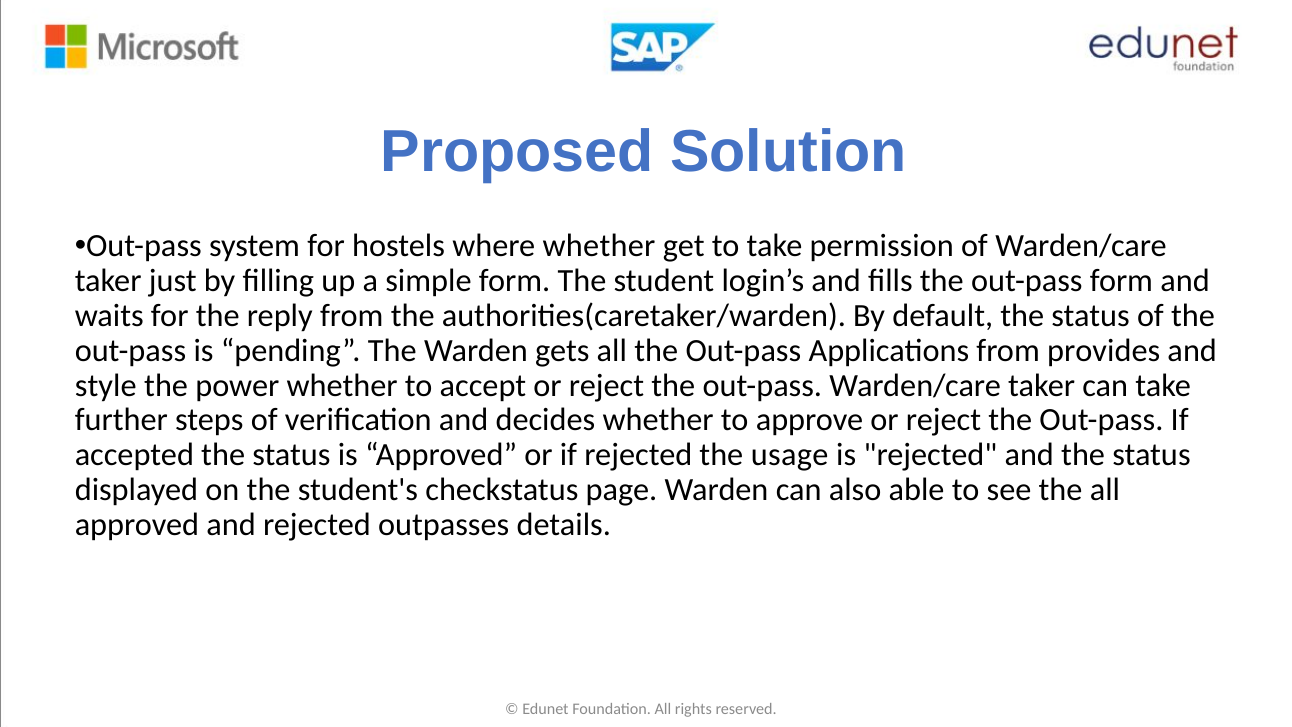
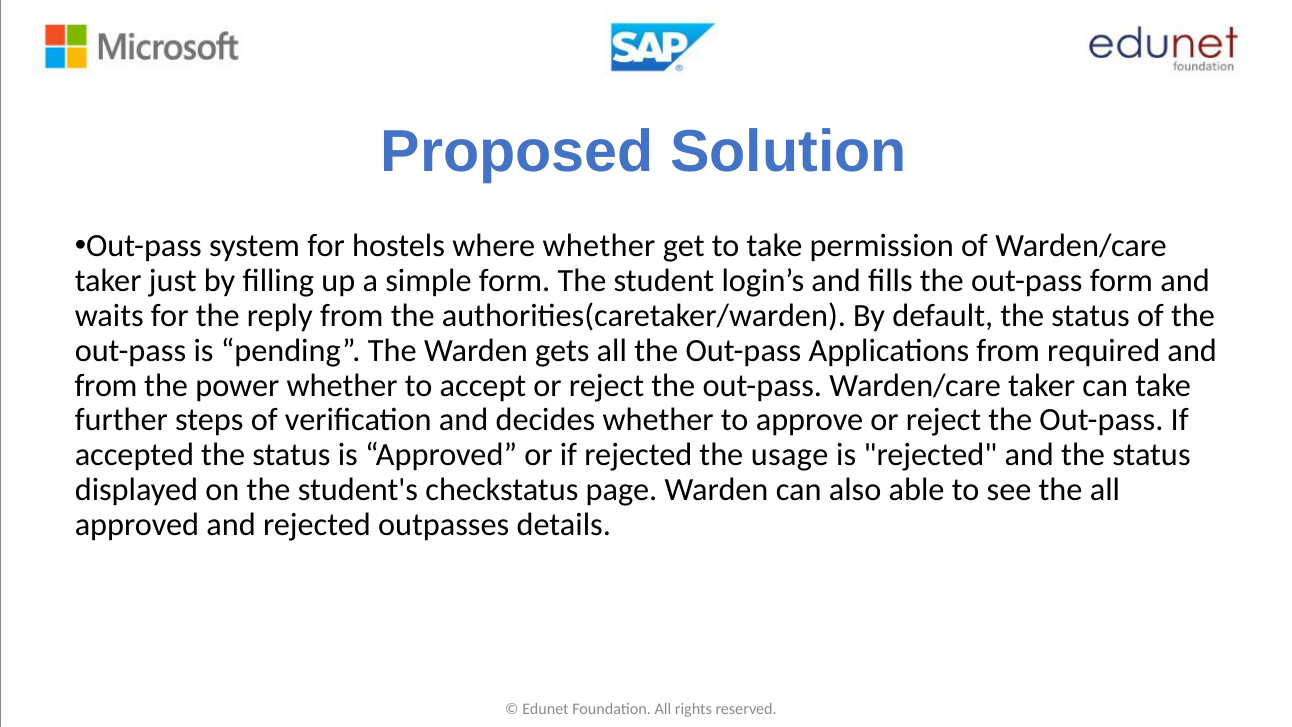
provides: provides -> required (1104, 350)
style: style -> from (106, 385)
